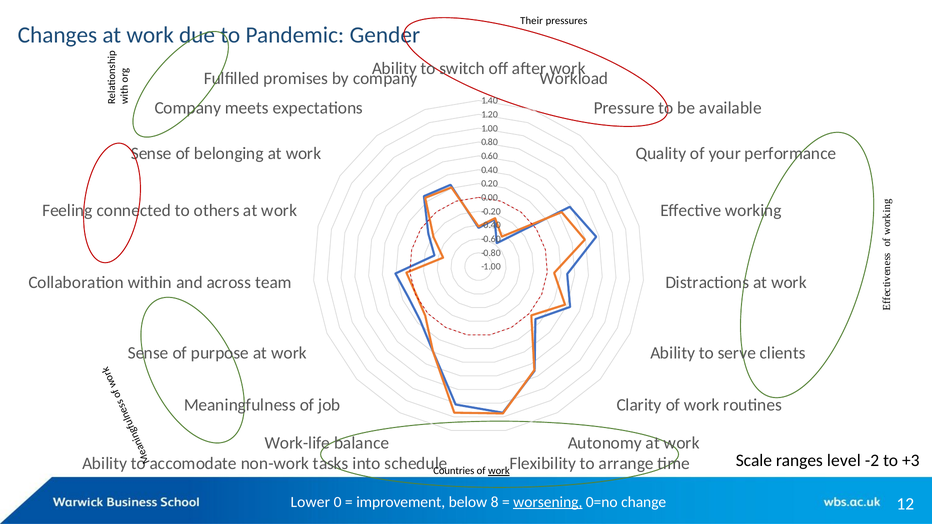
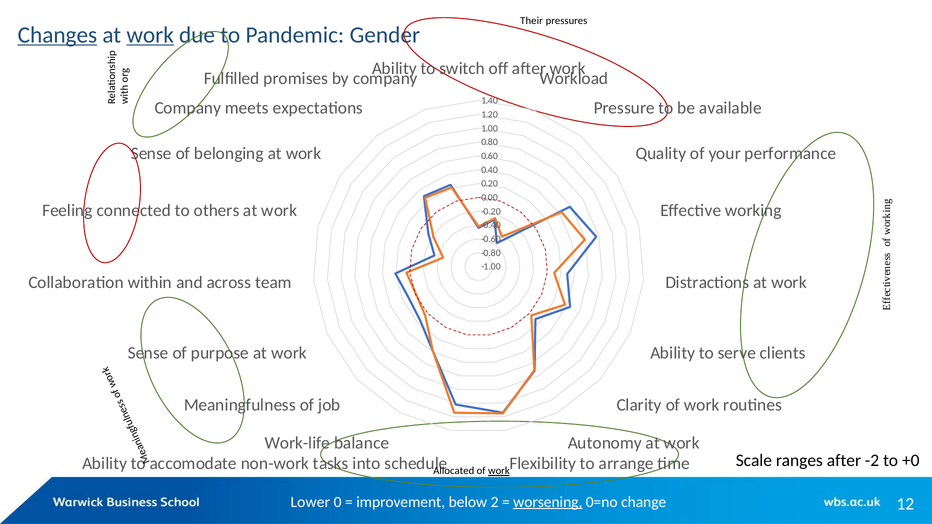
Changes underline: none -> present (57, 35)
work underline: none -> present (150, 35)
ranges level: level -> after (844, 461)
+3: +3 -> +0 (911, 461)
Countries: Countries -> Allocated (454, 471)
8: 8 -> 2 (495, 502)
